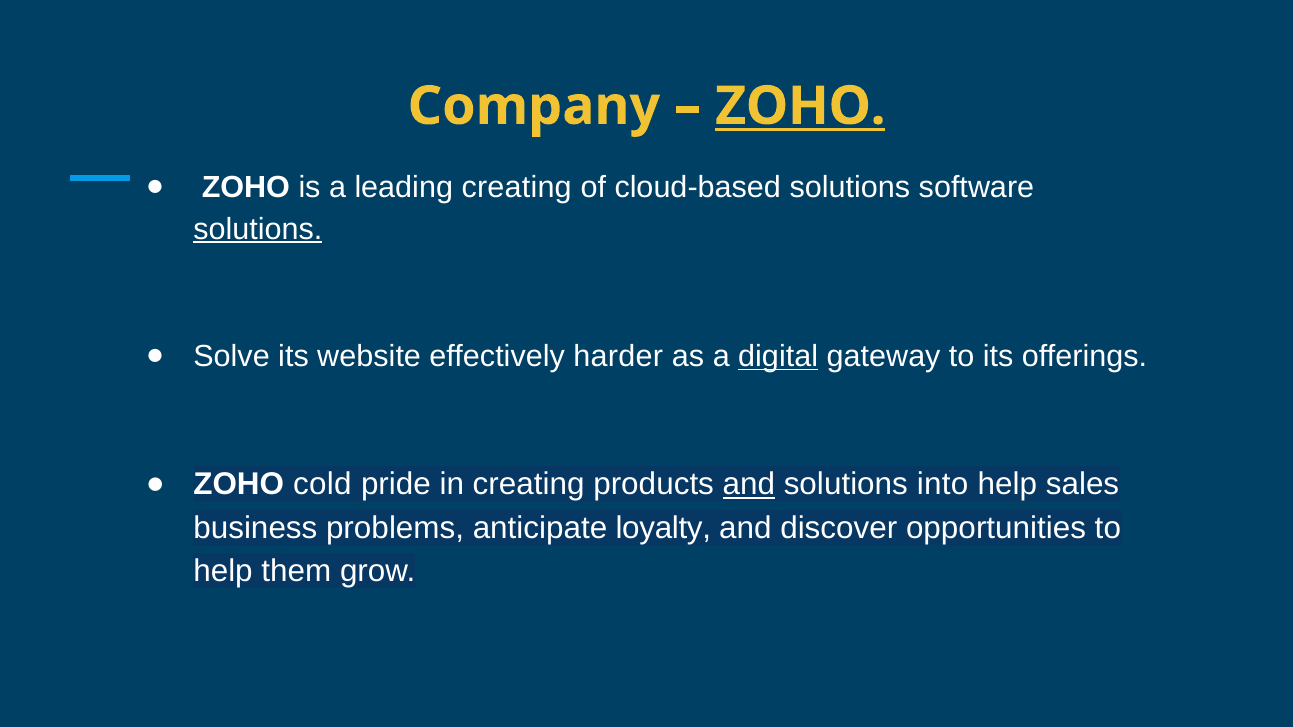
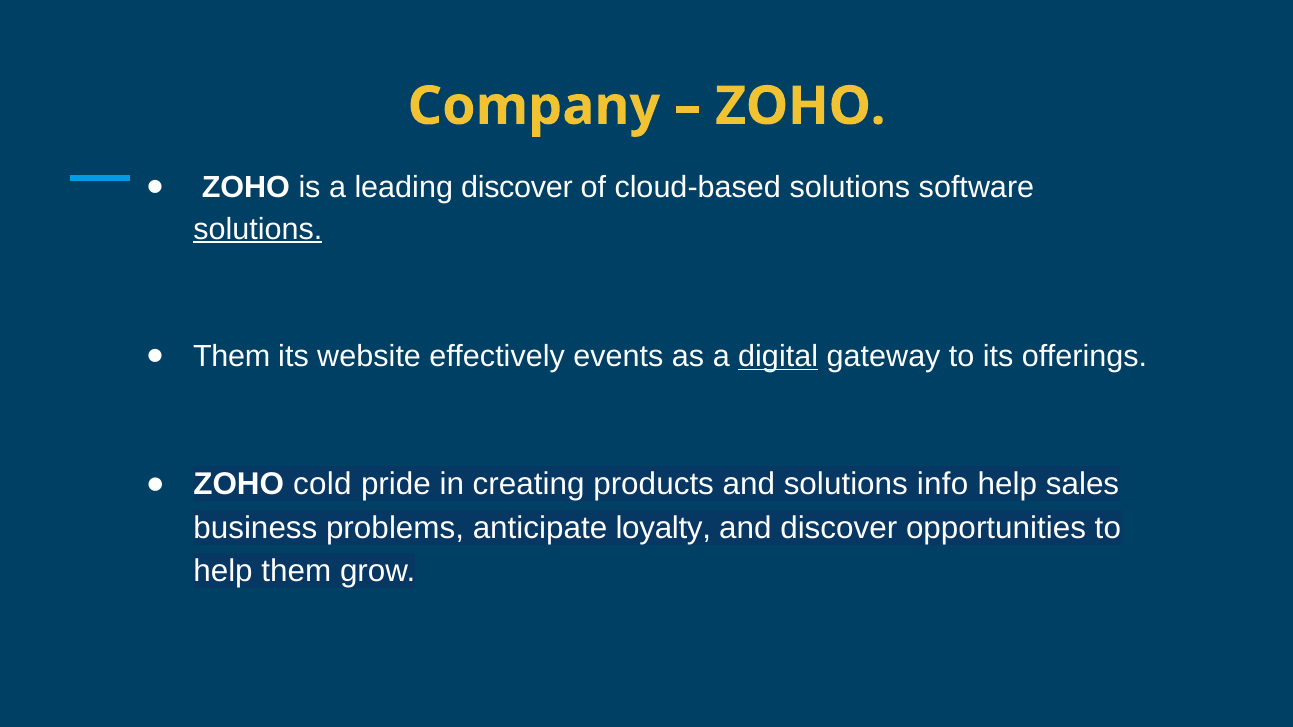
ZOHO underline: present -> none (800, 106)
leading creating: creating -> discover (517, 187)
Solve: Solve -> Them (232, 357)
harder: harder -> events (618, 357)
and underline: present -> none (749, 485)
into: into -> info (943, 485)
